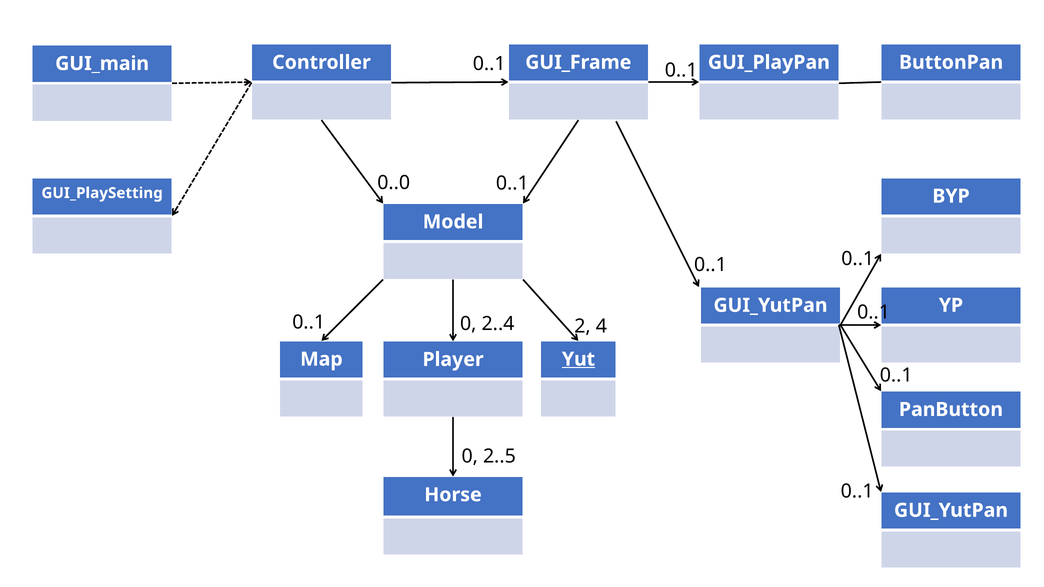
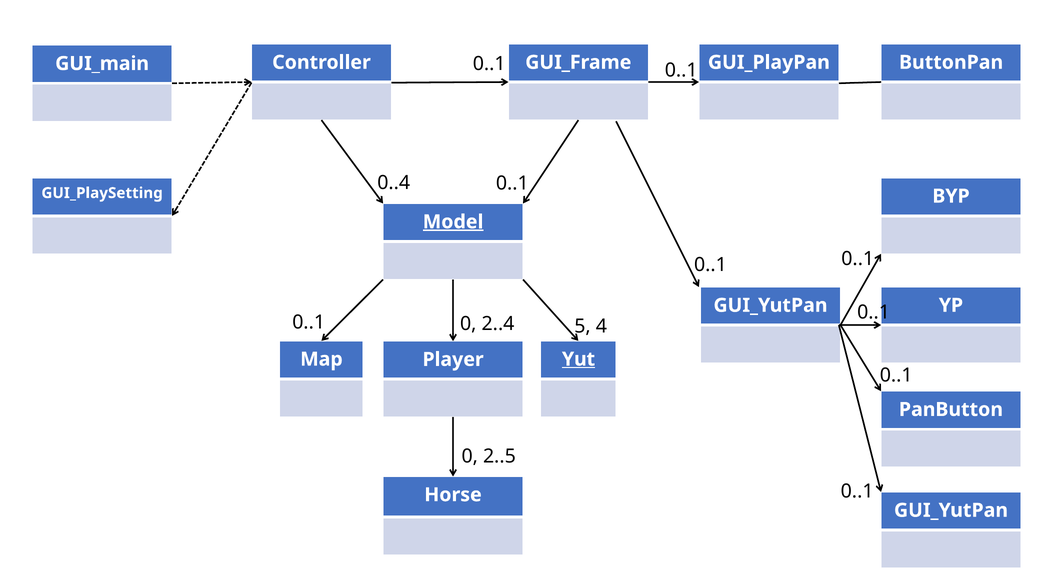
0..0: 0..0 -> 0..4 (394, 183)
Model underline: none -> present (453, 222)
2: 2 -> 5 (582, 326)
